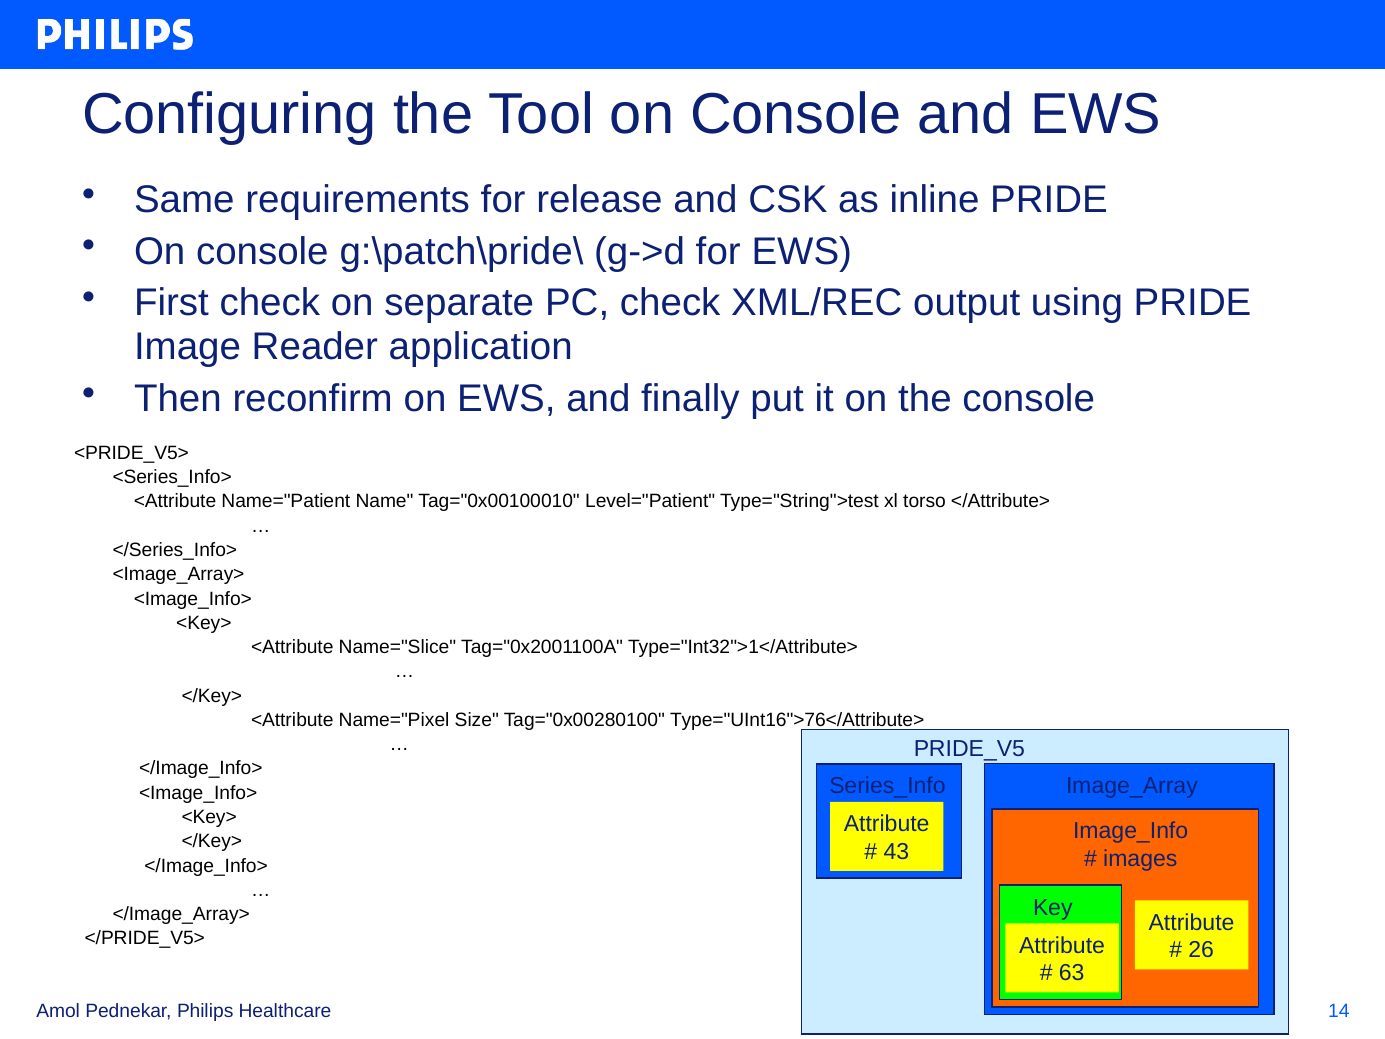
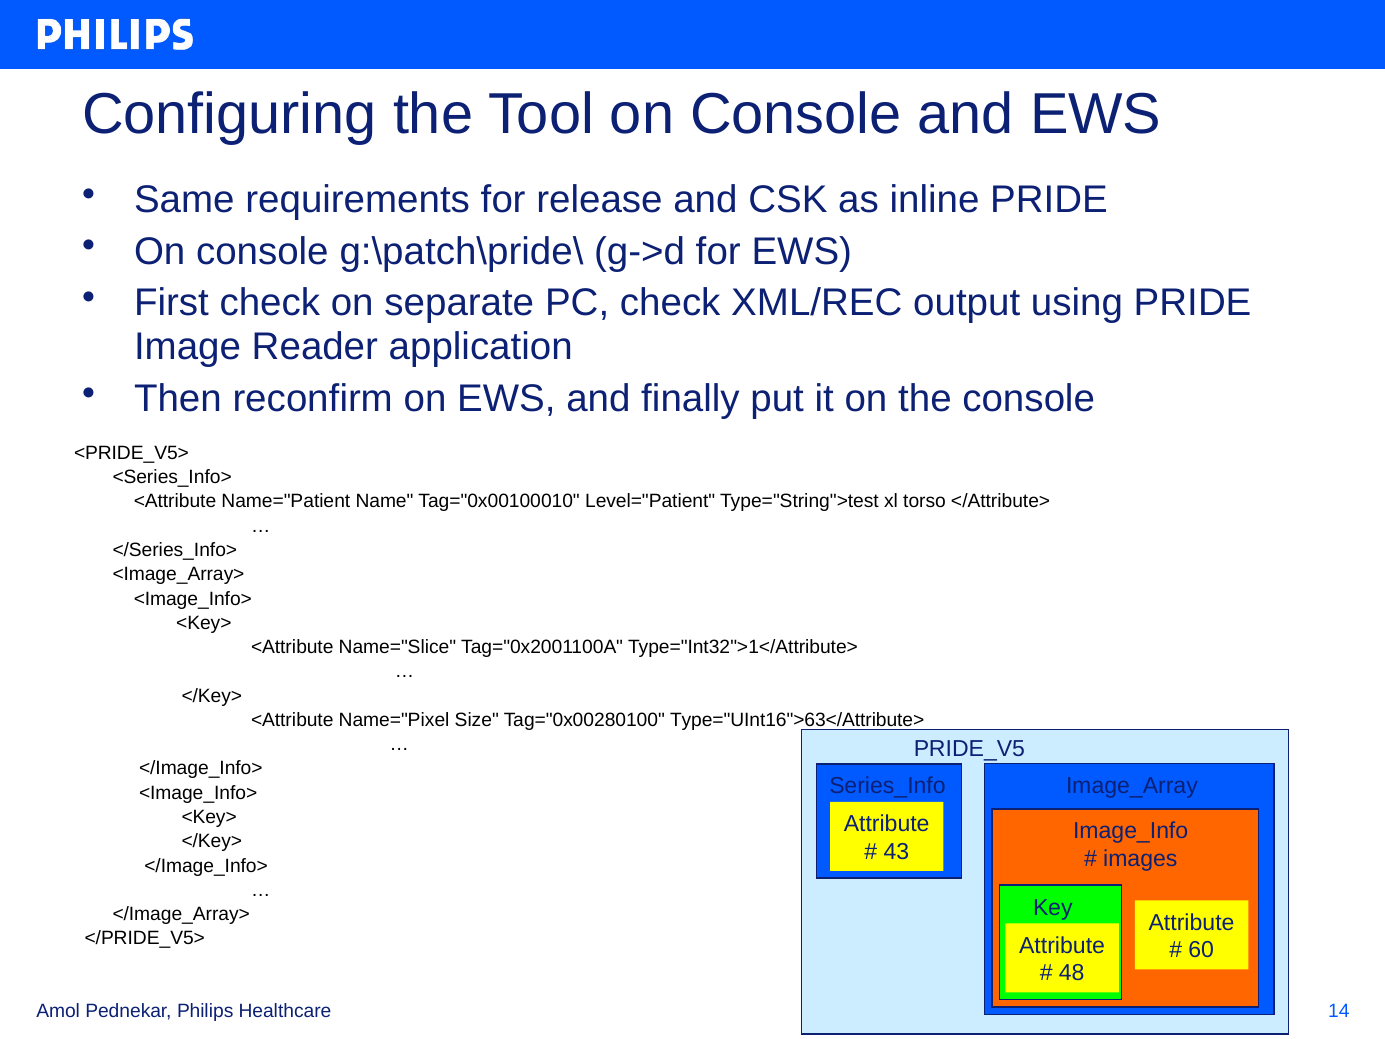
Type="UInt16">76</Attribute>: Type="UInt16">76</Attribute> -> Type="UInt16">63</Attribute> (797, 720)
26: 26 -> 60 (1201, 950)
63: 63 -> 48 (1072, 973)
